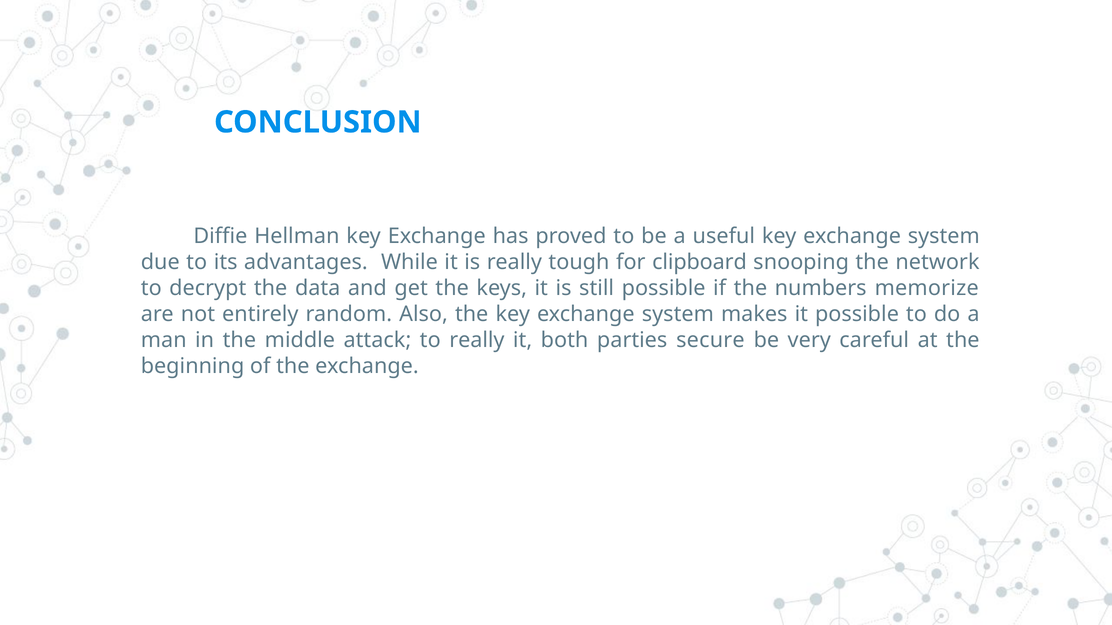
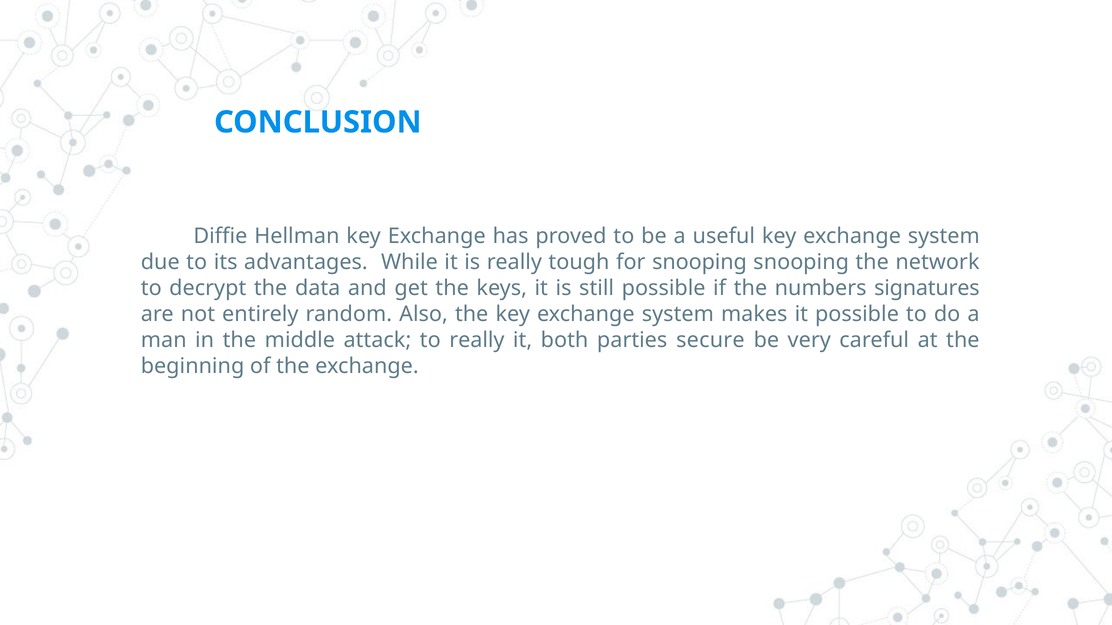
for clipboard: clipboard -> snooping (700, 262)
memorize: memorize -> signatures (927, 288)
